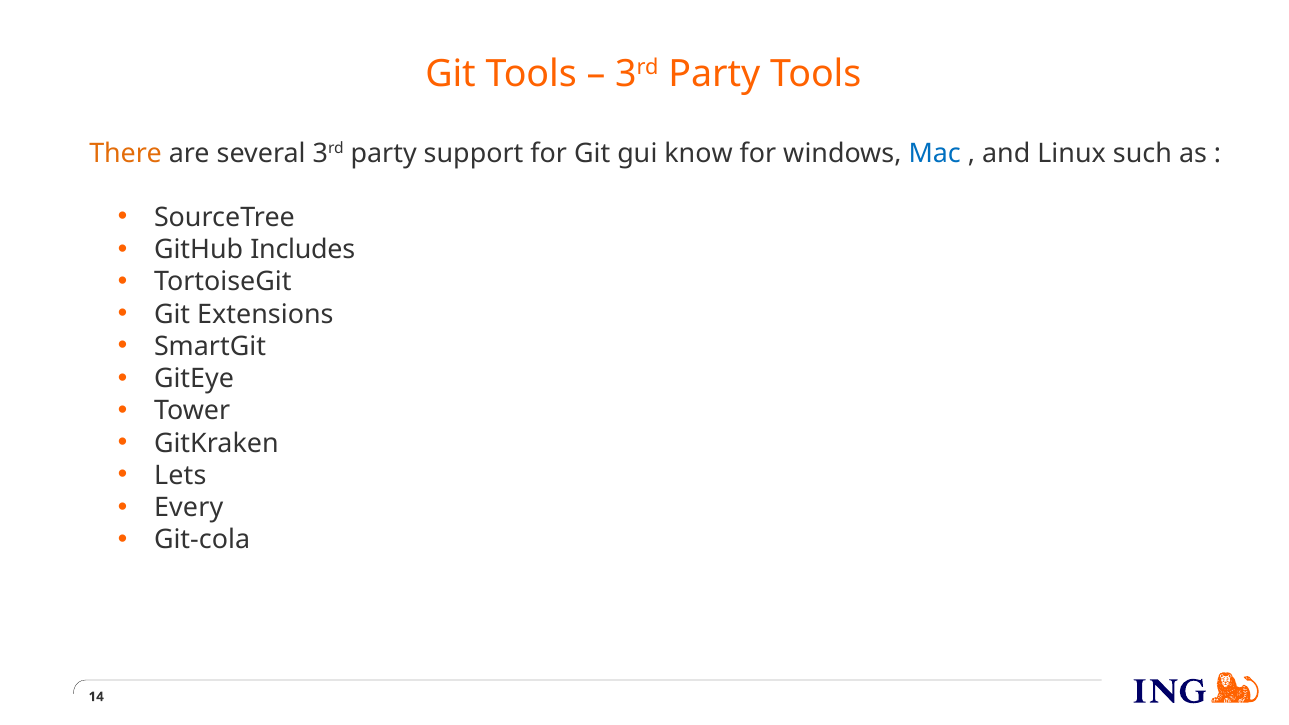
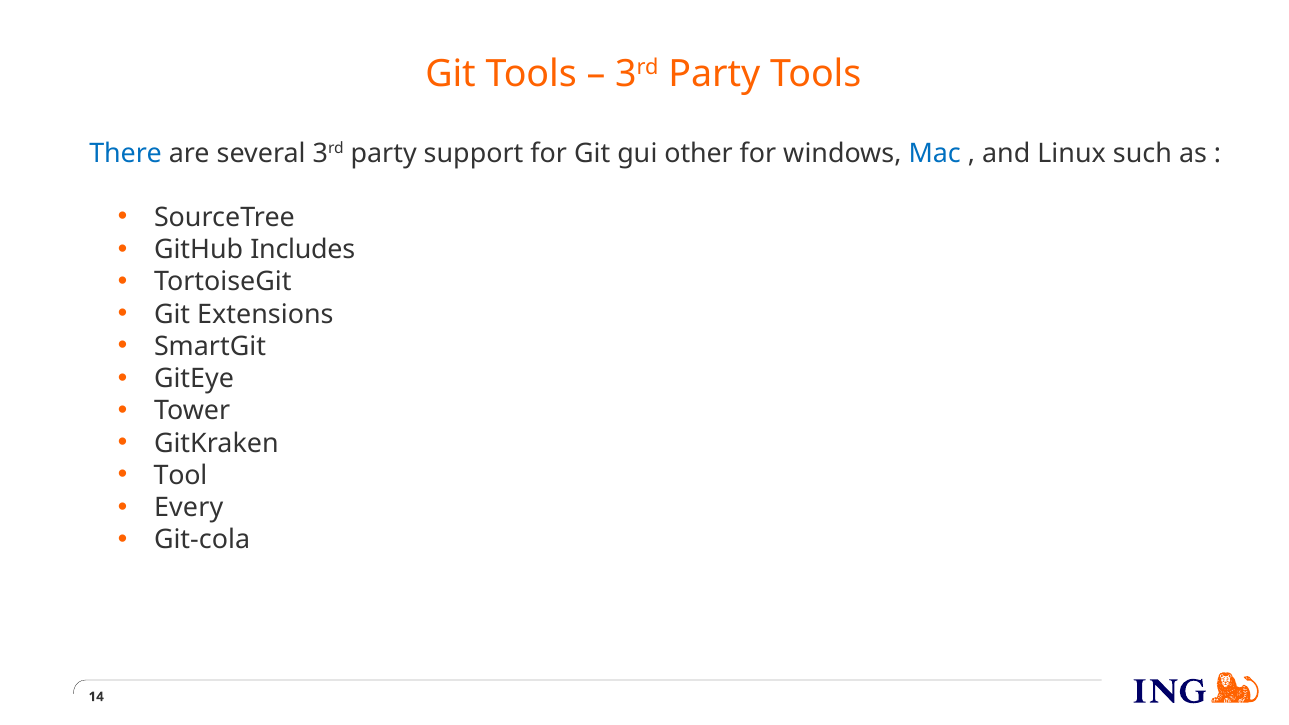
There colour: orange -> blue (126, 153)
know: know -> other (699, 153)
Lets: Lets -> Tool (180, 476)
